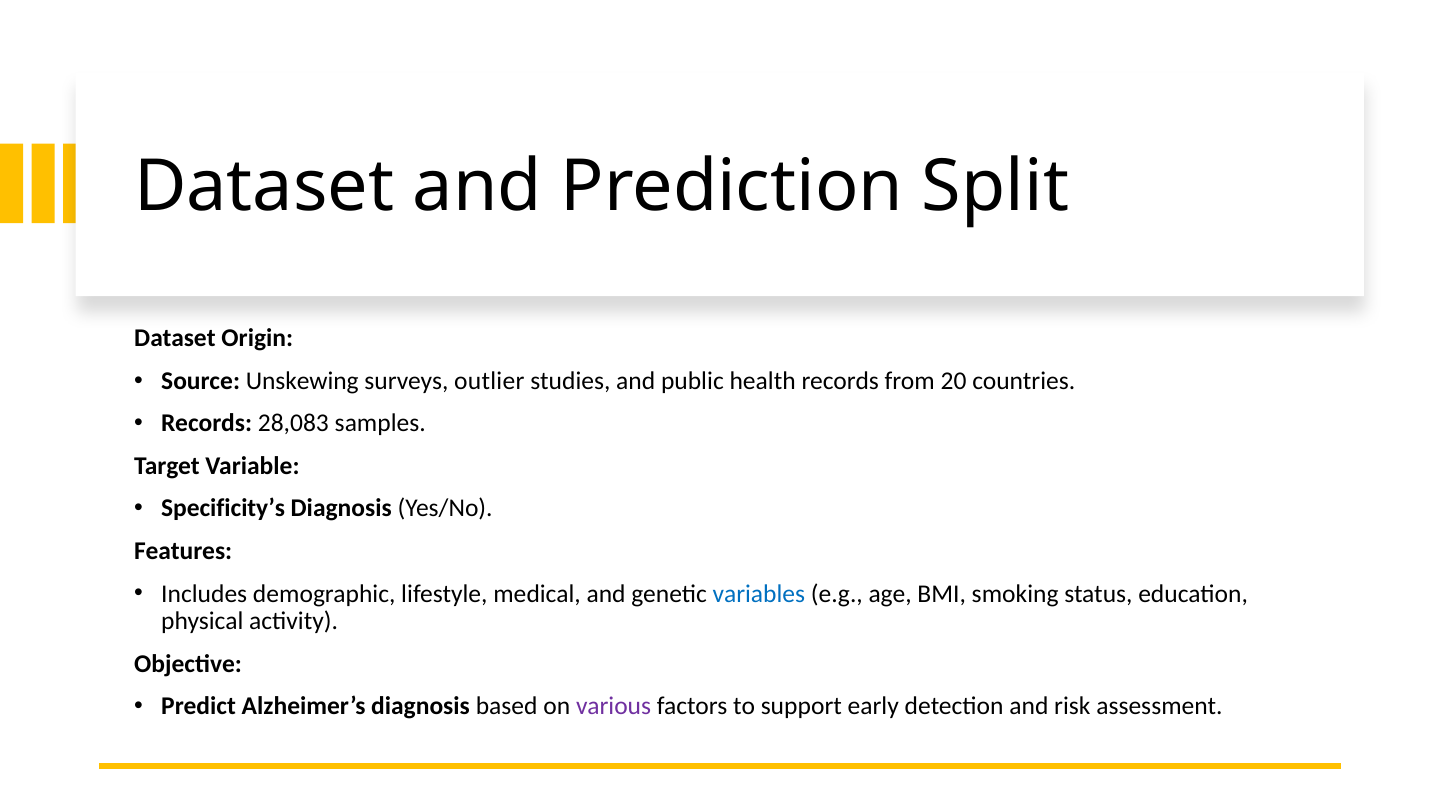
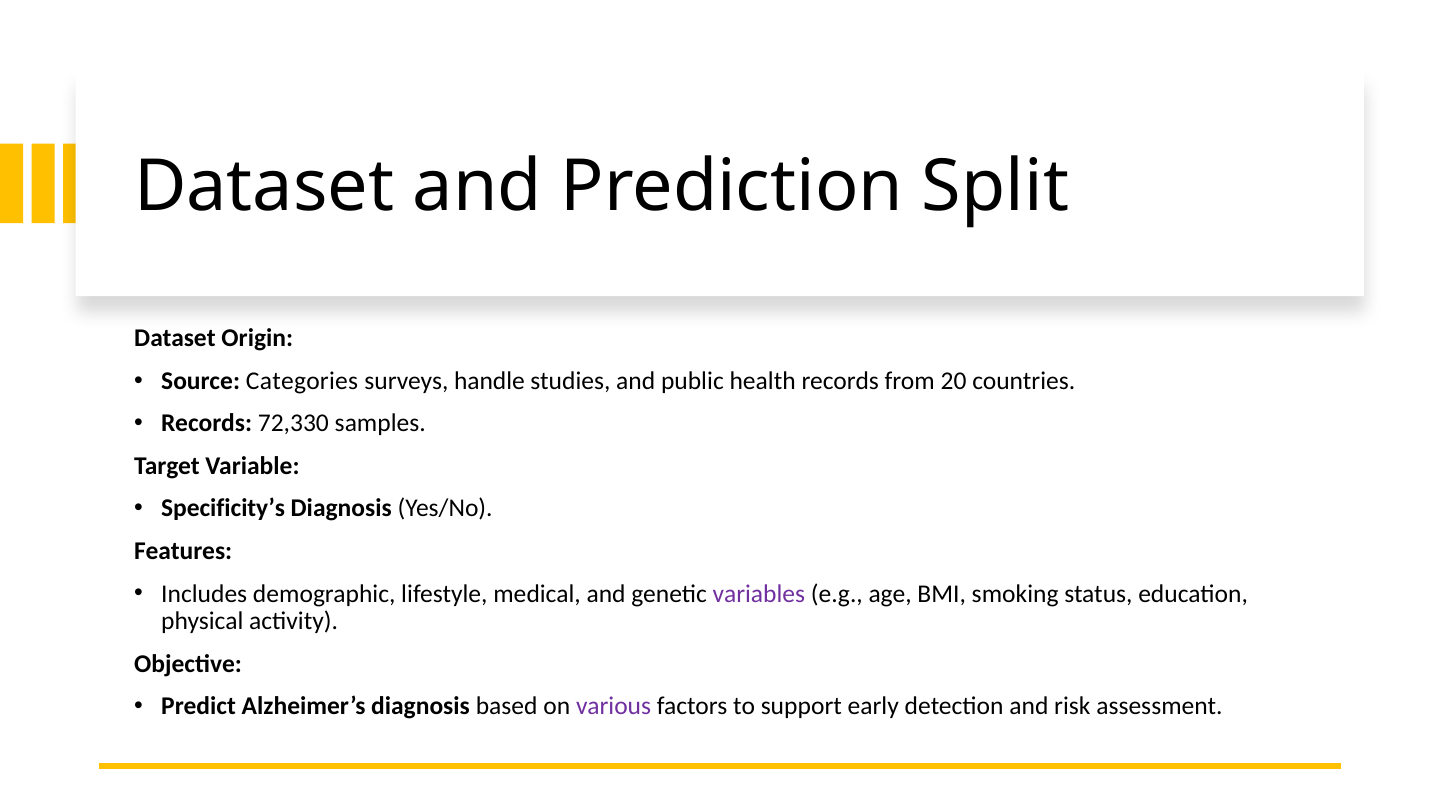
Unskewing: Unskewing -> Categories (302, 381)
outlier: outlier -> handle (489, 381)
28,083: 28,083 -> 72,330 (293, 423)
variables colour: blue -> purple (759, 594)
